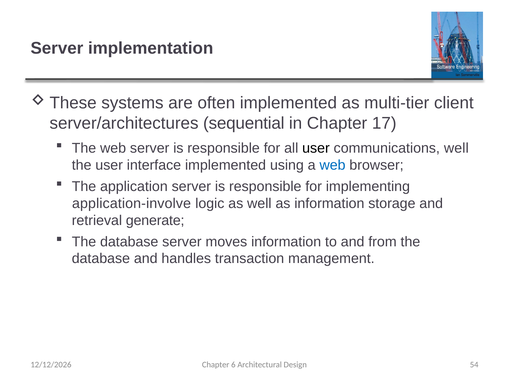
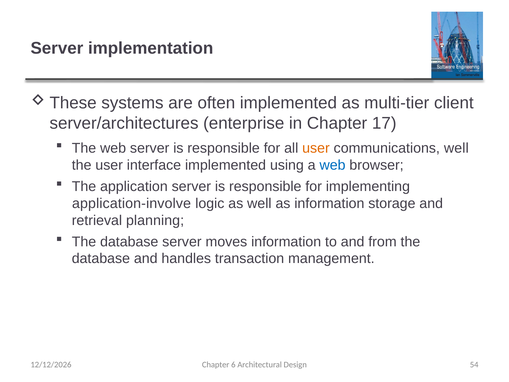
sequential: sequential -> enterprise (244, 123)
user colour: black -> orange (316, 148)
generate: generate -> planning (155, 220)
